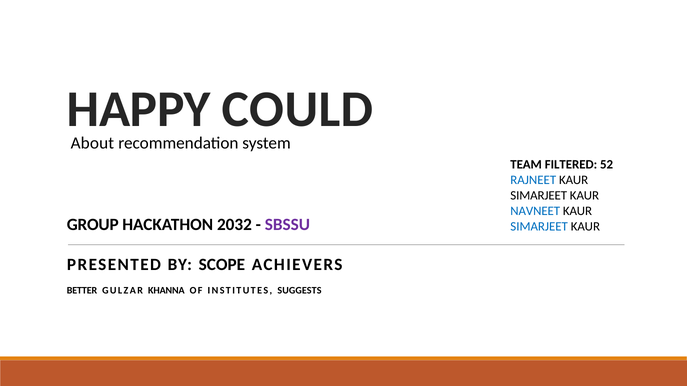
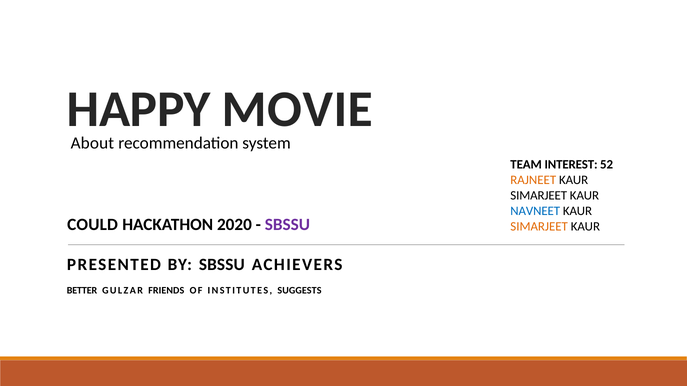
COULD: COULD -> MOVIE (297, 110)
FILTERED: FILTERED -> INTEREST (571, 165)
RAJNEET colour: blue -> orange (533, 180)
GROUP: GROUP -> COULD (93, 225)
2032: 2032 -> 2020 (234, 225)
SIMARJEET colour: blue -> orange (539, 227)
BY SCOPE: SCOPE -> SBSSU (222, 265)
KHANNA: KHANNA -> FRIENDS (166, 291)
